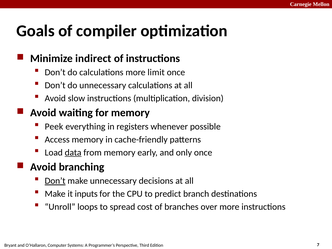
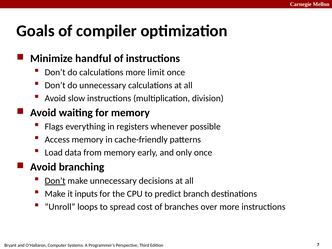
indirect: indirect -> handful (93, 59)
Peek: Peek -> Flags (54, 127)
data underline: present -> none (73, 152)
